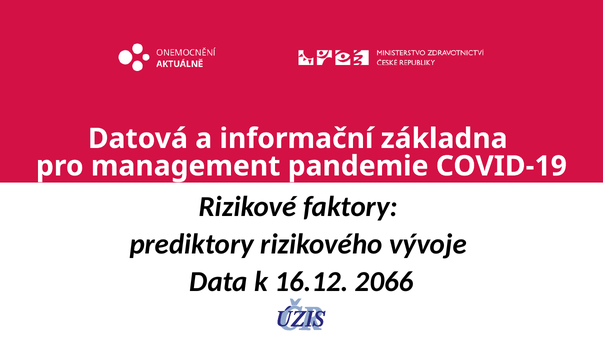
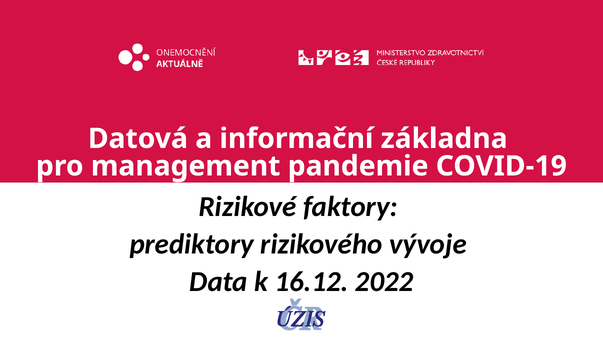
2066: 2066 -> 2022 (384, 282)
